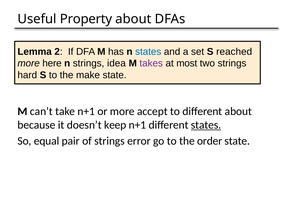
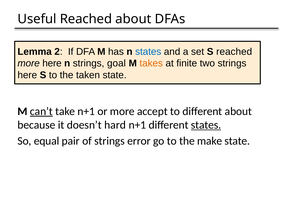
Useful Property: Property -> Reached (86, 19)
idea: idea -> goal (116, 63)
takes colour: purple -> orange (151, 63)
most: most -> finite (187, 63)
hard: hard -> here (27, 75)
make: make -> taken (88, 75)
can’t underline: none -> present (41, 111)
keep: keep -> hard (115, 125)
order: order -> make (210, 141)
